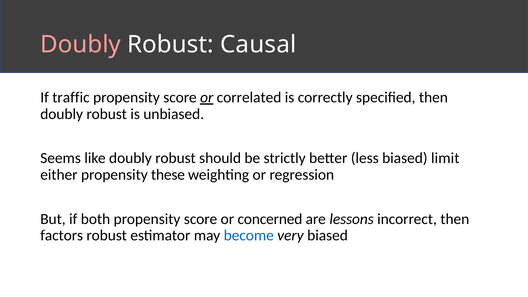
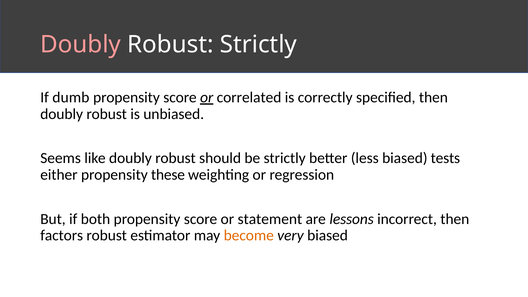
Robust Causal: Causal -> Strictly (258, 44)
traffic: traffic -> dumb (71, 97)
limit: limit -> tests (445, 158)
concerned: concerned -> statement (270, 219)
become colour: blue -> orange (249, 236)
